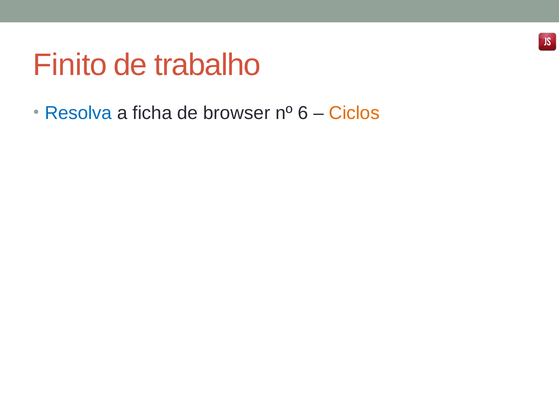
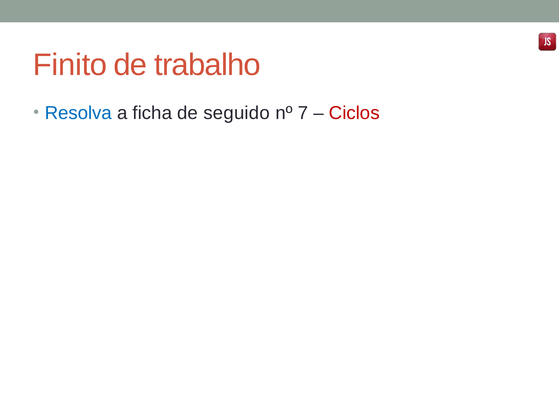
browser: browser -> seguido (237, 113)
6: 6 -> 7 (303, 113)
Ciclos colour: orange -> red (354, 113)
